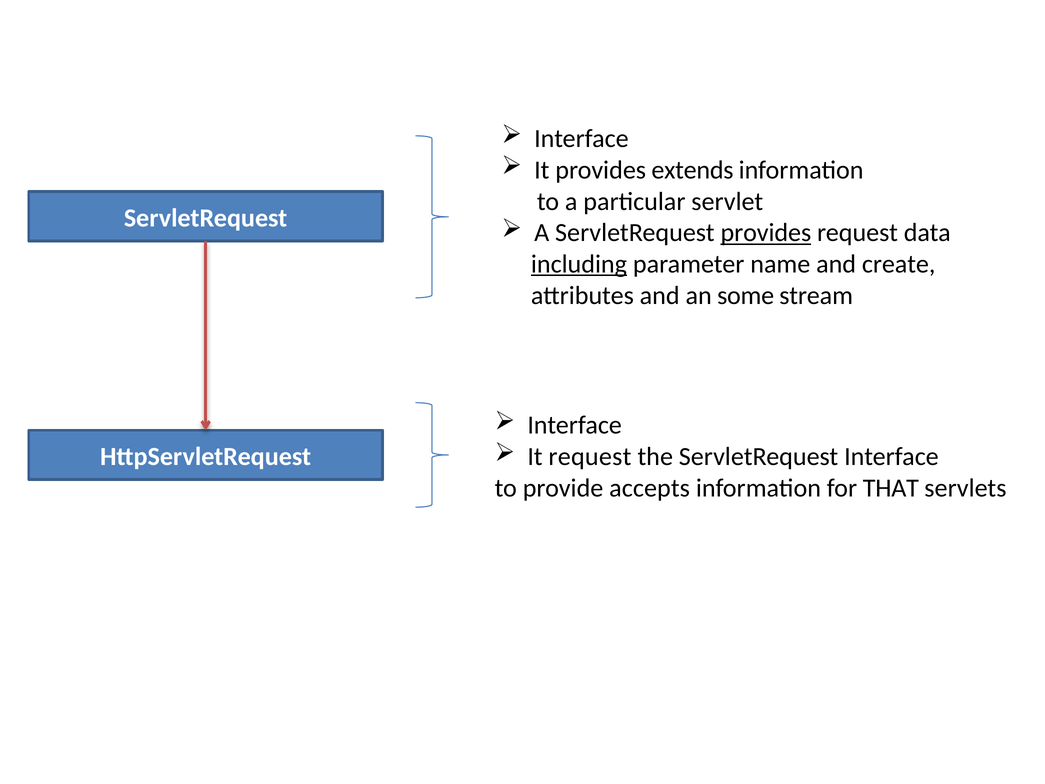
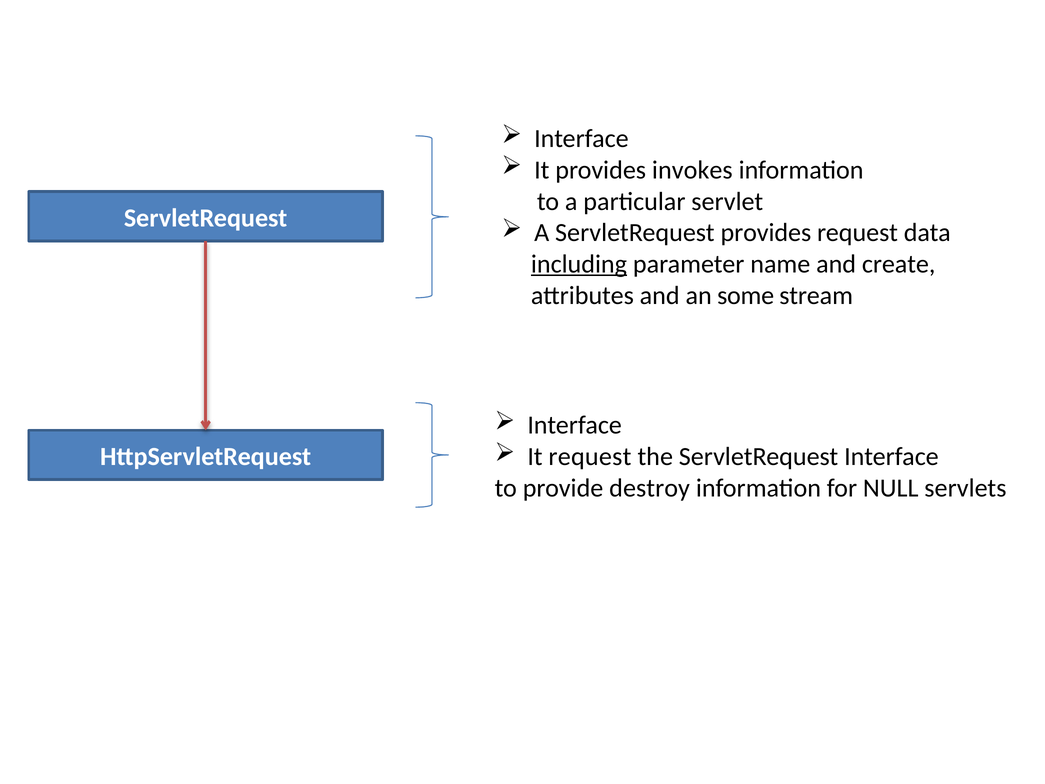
extends: extends -> invokes (692, 170)
provides underline: present -> none (766, 233)
accepts: accepts -> destroy (650, 488)
THAT: THAT -> NULL (891, 488)
